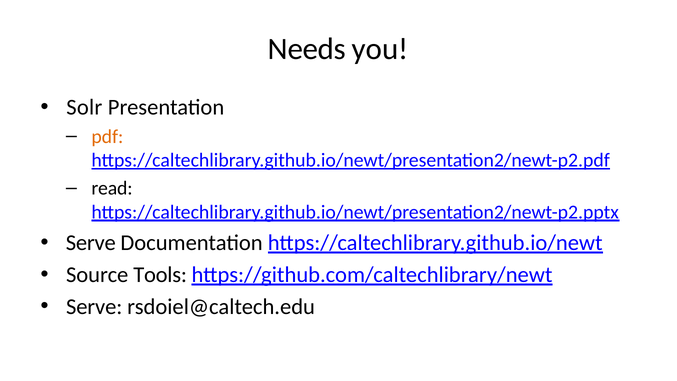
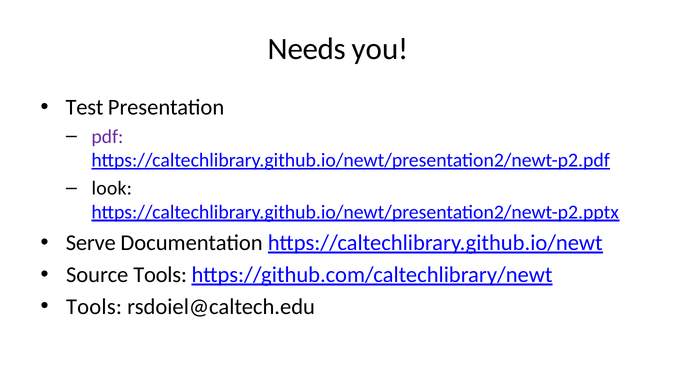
Solr: Solr -> Test (85, 107)
pdf colour: orange -> purple (107, 137)
read: read -> look (112, 188)
Serve: Serve -> Tools (94, 307)
